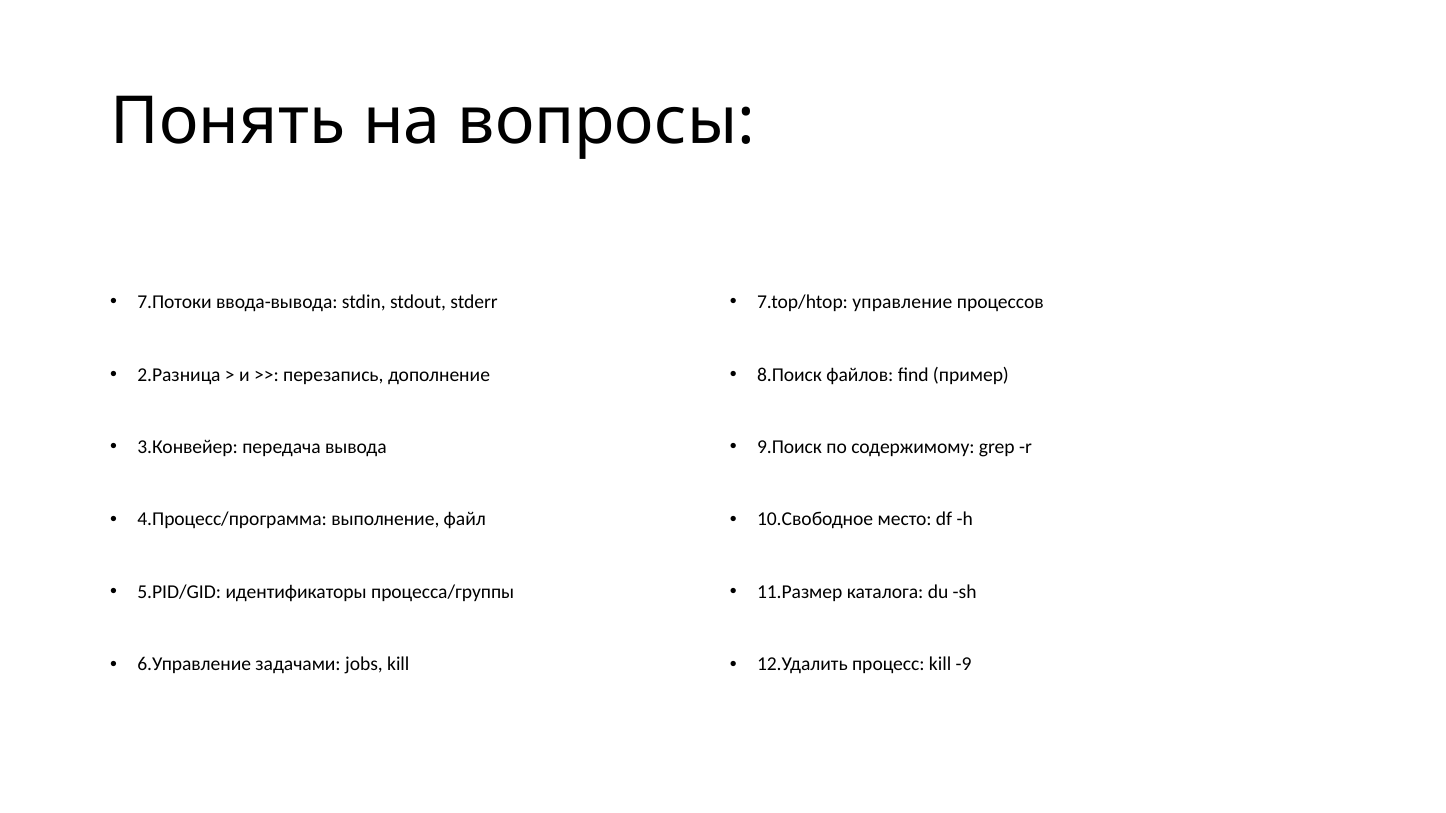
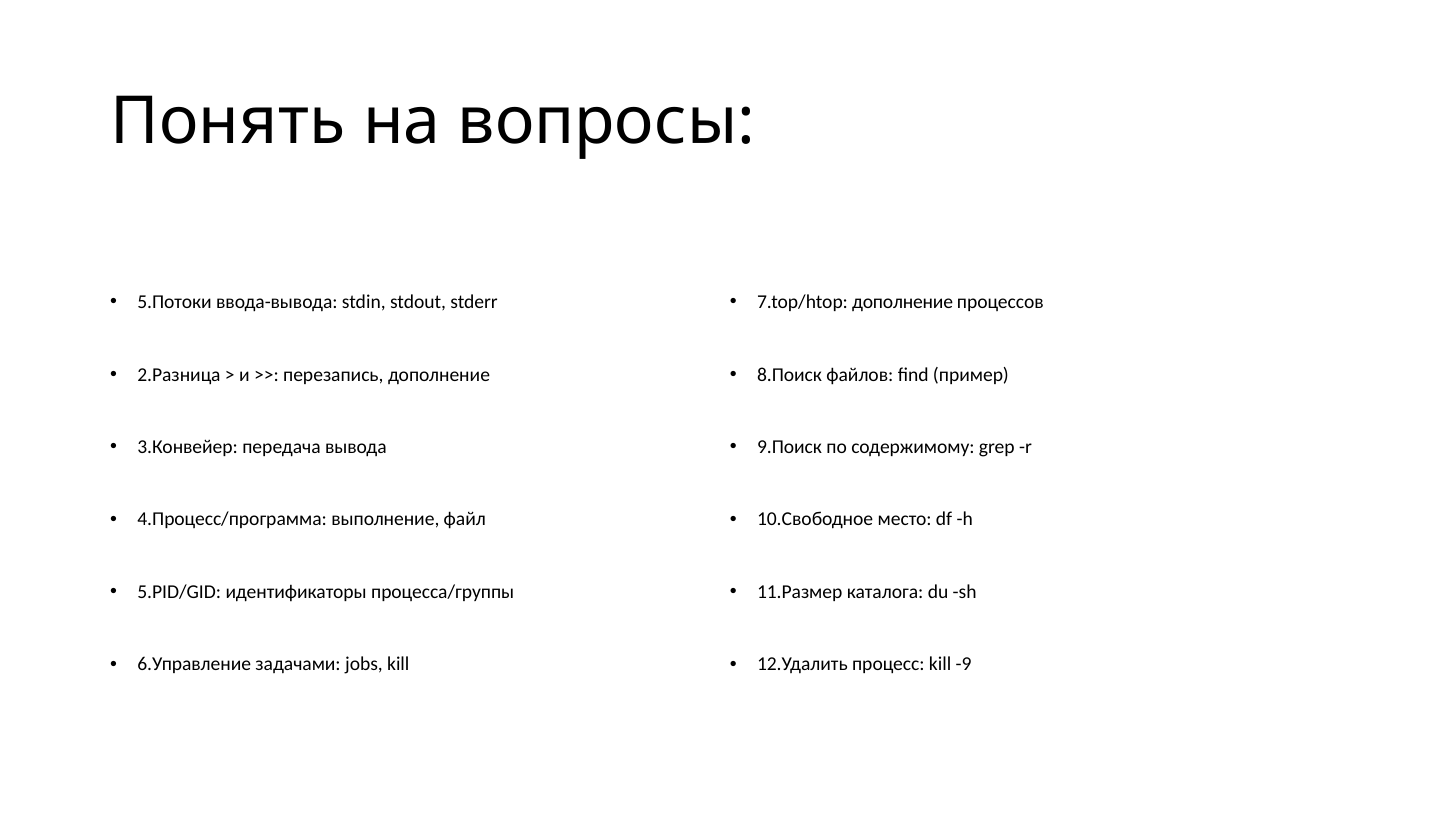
7.Потоки: 7.Потоки -> 5.Потоки (175, 302)
7.top/htop управление: управление -> дополнение (903, 302)
